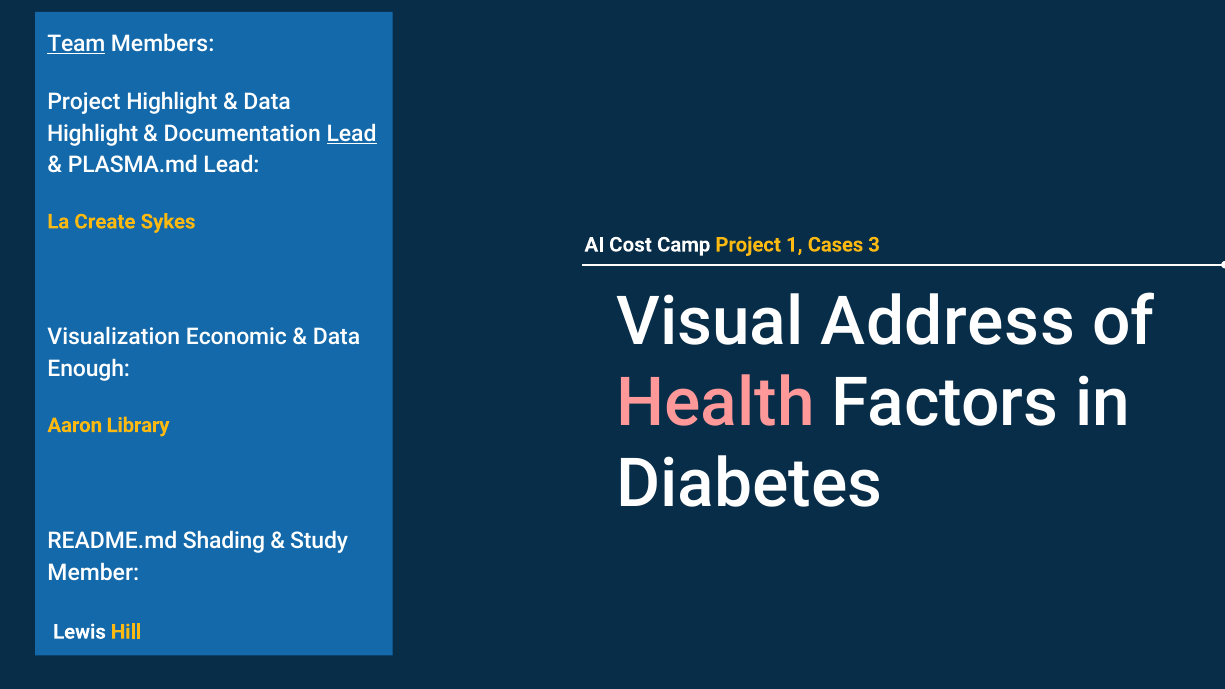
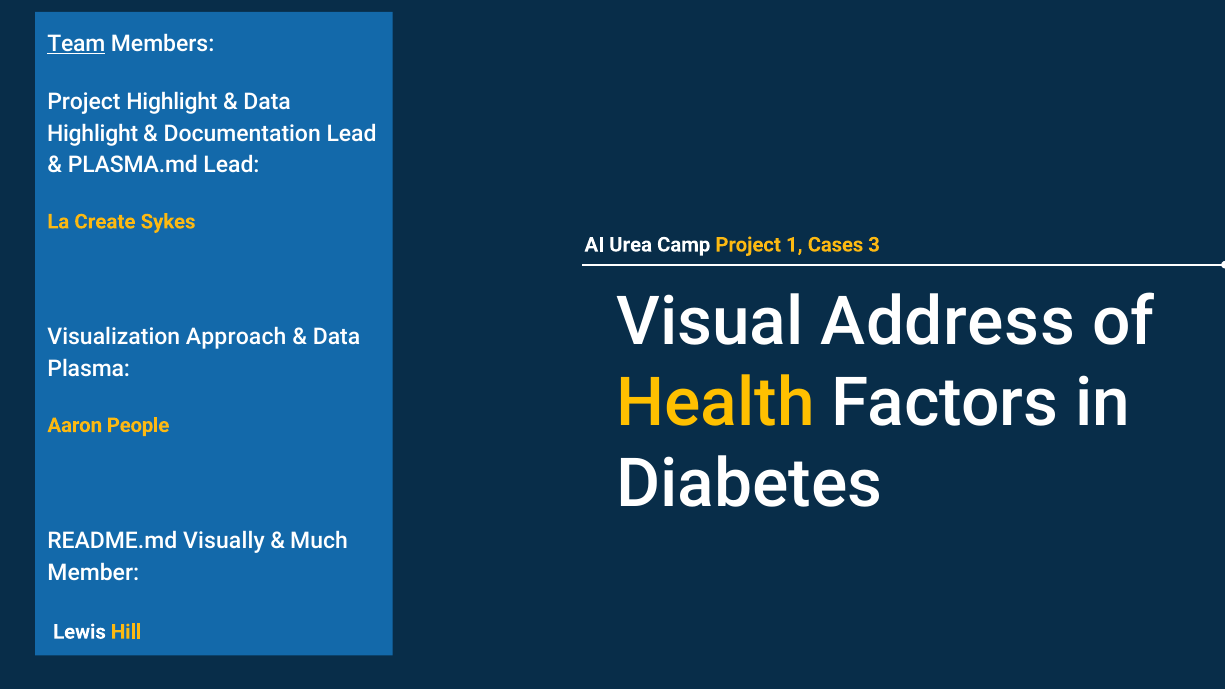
Lead underline: present -> none (352, 134)
Cost: Cost -> Urea (631, 245)
Economic: Economic -> Approach (236, 337)
Enough: Enough -> Plasma (89, 369)
Health colour: pink -> yellow (715, 403)
Library: Library -> People (138, 425)
Shading: Shading -> Visually (224, 541)
Study: Study -> Much (319, 541)
